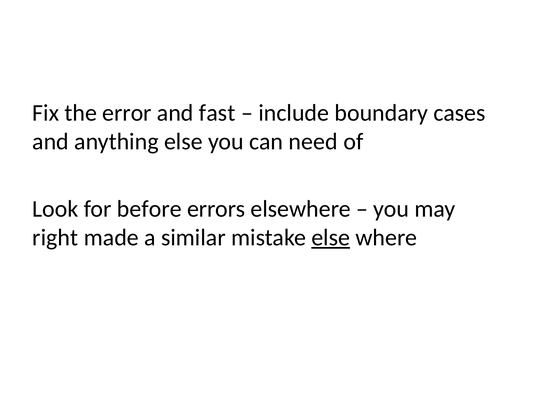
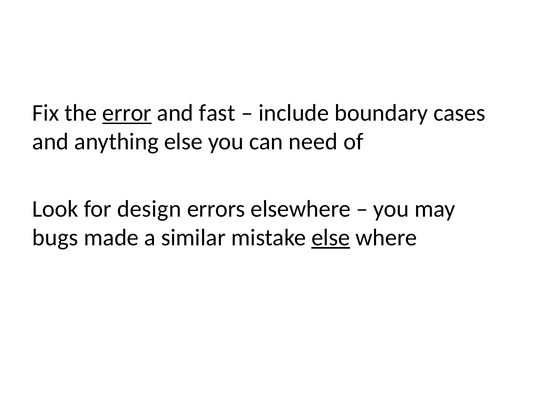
error underline: none -> present (127, 113)
before: before -> design (149, 209)
right: right -> bugs (55, 237)
